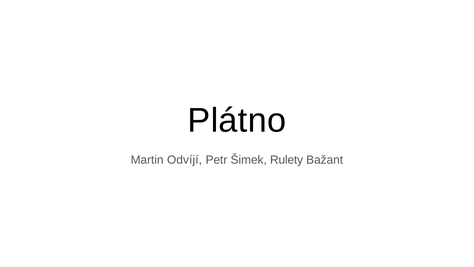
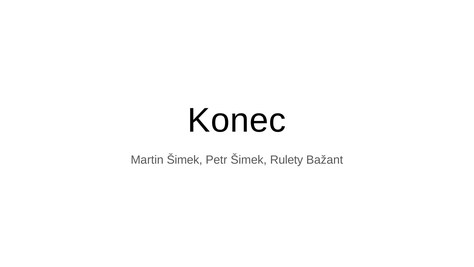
Plátno: Plátno -> Konec (237, 120)
Martin Odvíjí: Odvíjí -> Šimek (185, 160)
